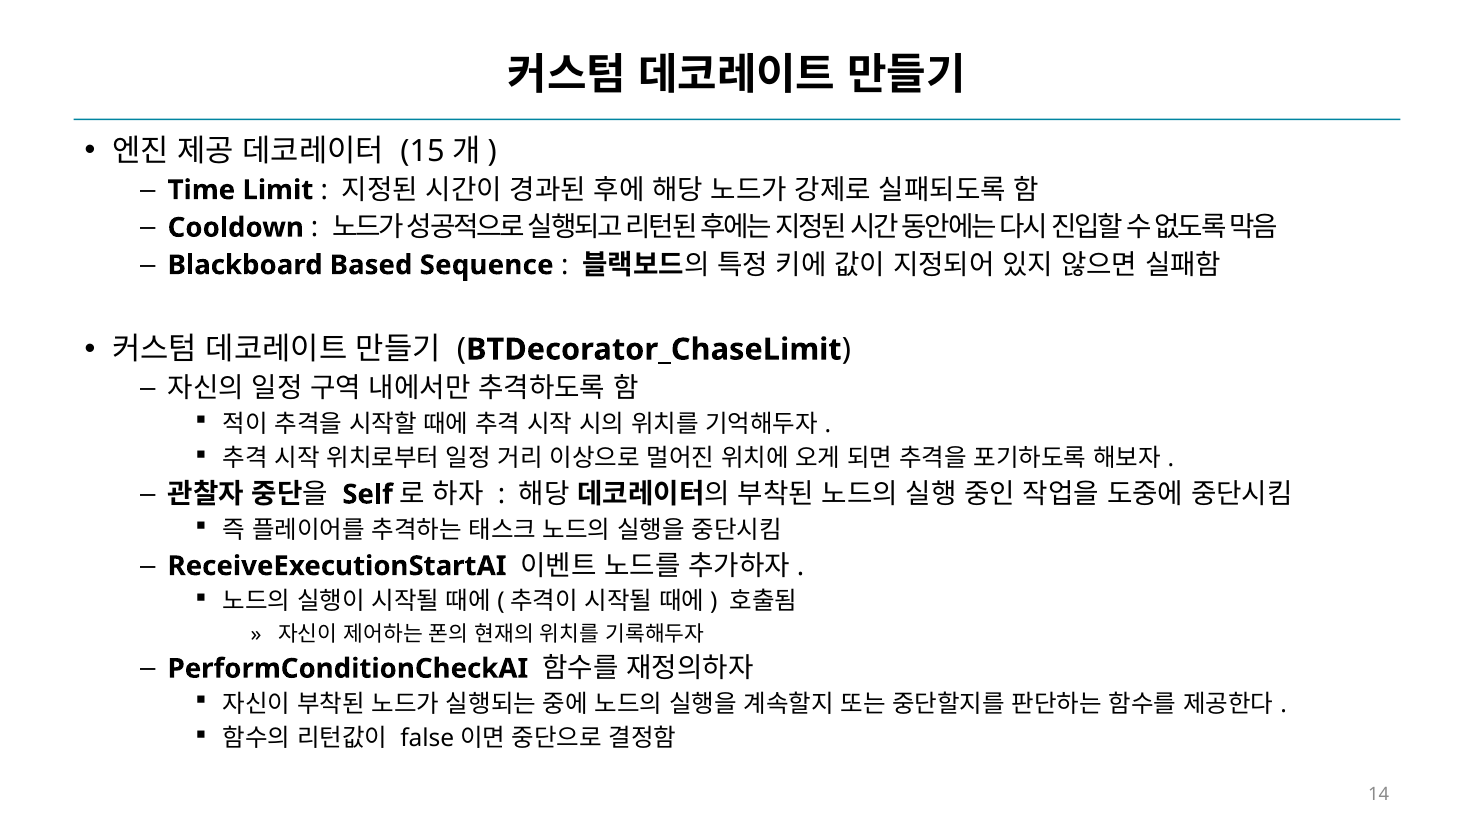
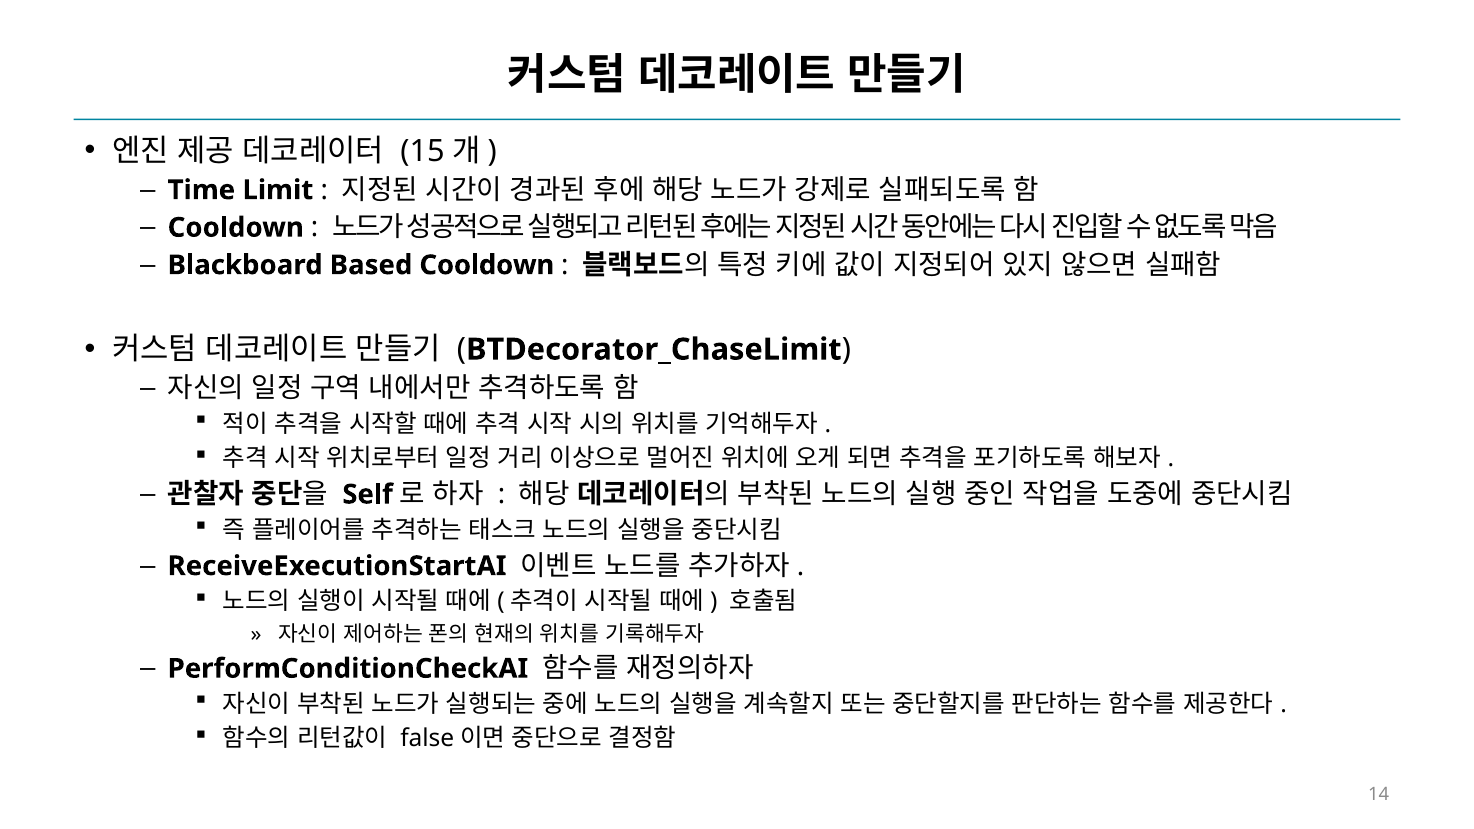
Based Sequence: Sequence -> Cooldown (487, 265)
